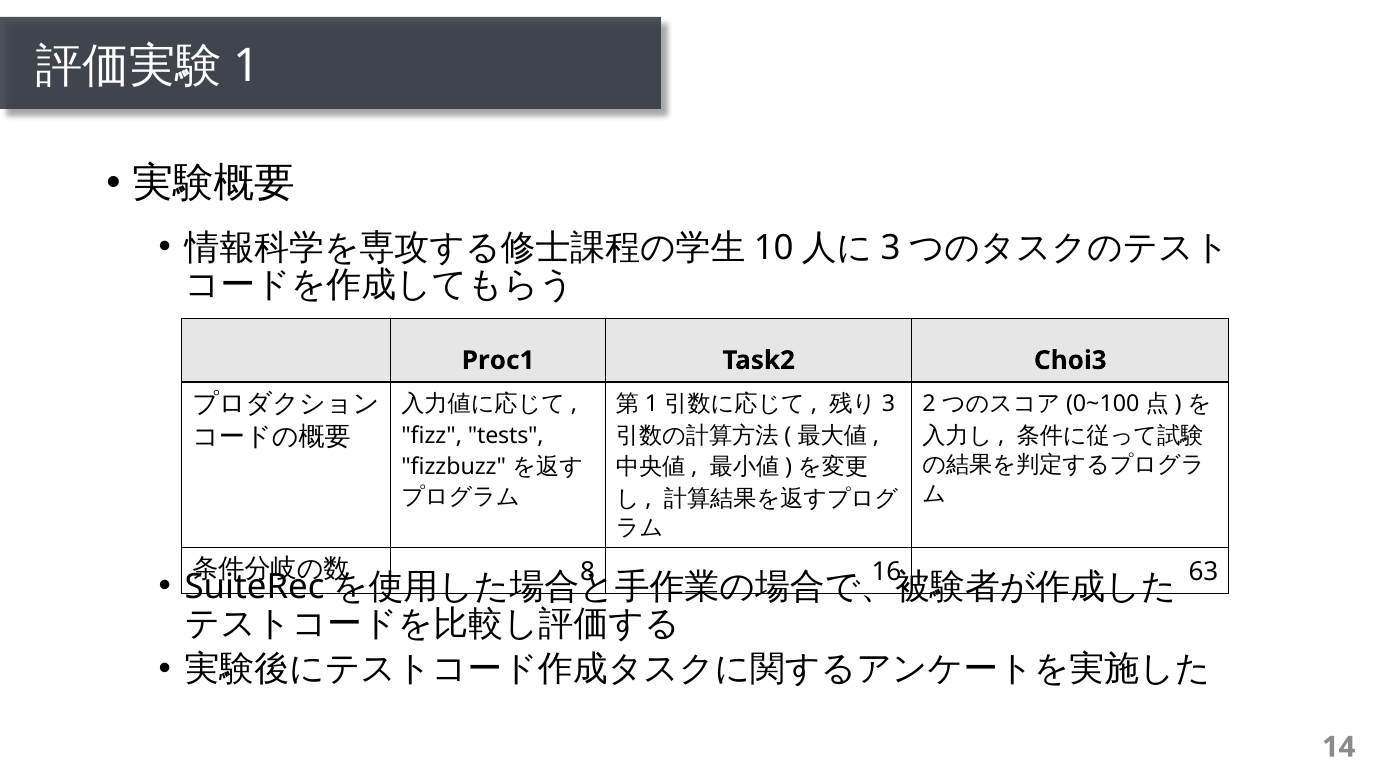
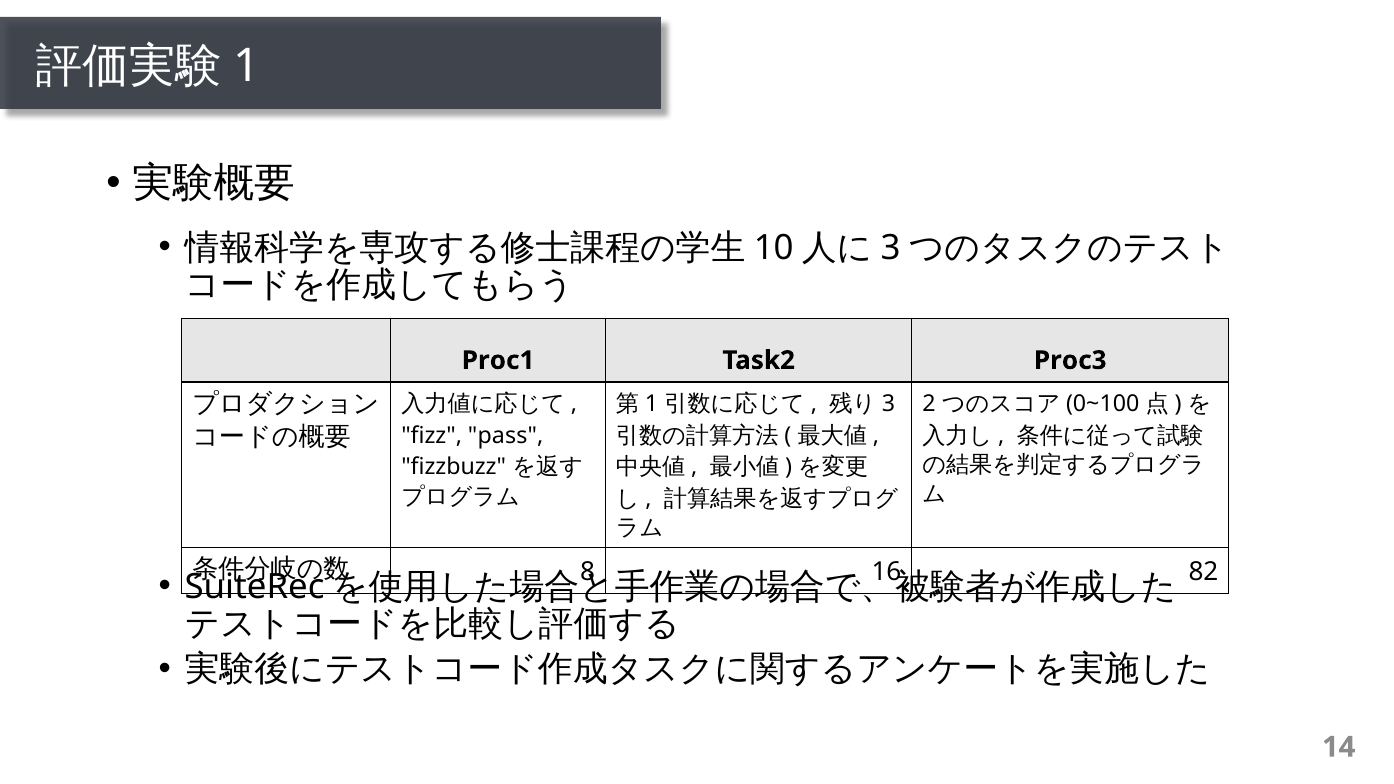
Choi3: Choi3 -> Proc3 (1070, 360)
tests: tests -> pass (506, 436)
63: 63 -> 82 (1203, 572)
